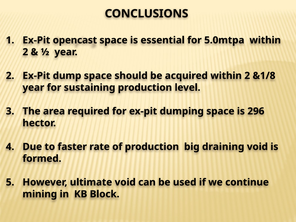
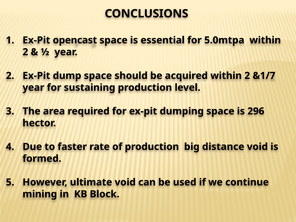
&1/8: &1/8 -> &1/7 (264, 76)
draining: draining -> distance (223, 147)
